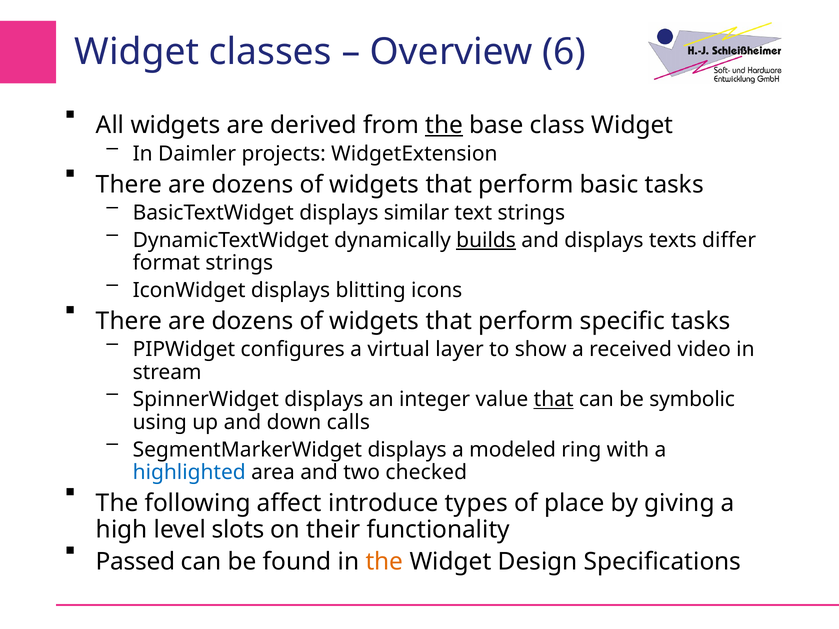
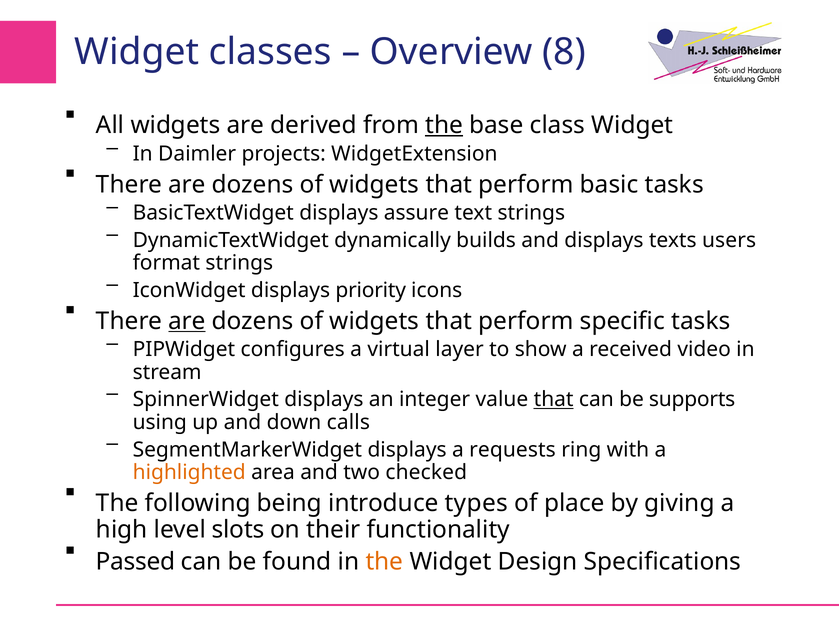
6: 6 -> 8 (564, 52)
similar: similar -> assure (416, 213)
builds underline: present -> none (486, 240)
differ: differ -> users (729, 240)
blitting: blitting -> priority (371, 290)
are underline: none -> present (187, 321)
symbolic: symbolic -> supports (692, 400)
modeled: modeled -> requests (513, 450)
highlighted colour: blue -> orange (189, 473)
affect: affect -> being (289, 503)
